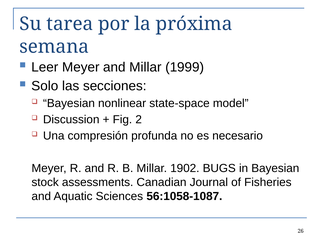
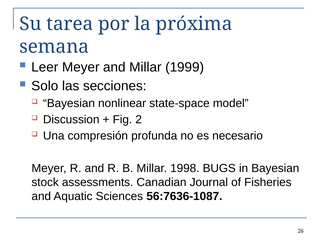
1902: 1902 -> 1998 (185, 169)
56:1058-1087: 56:1058-1087 -> 56:7636-1087 (184, 197)
